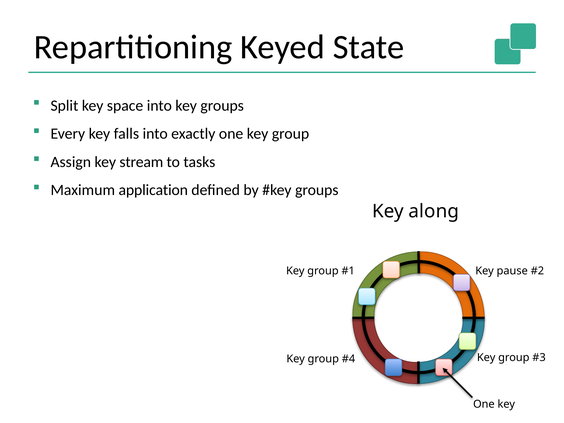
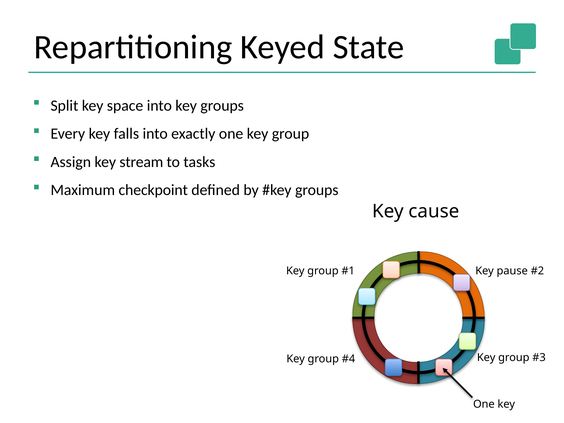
application: application -> checkpoint (153, 190)
along: along -> cause (434, 211)
